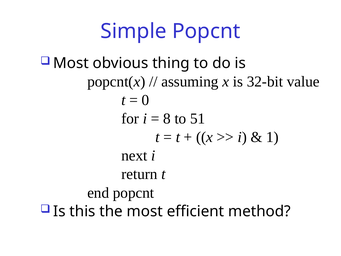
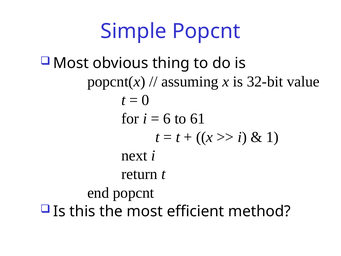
8: 8 -> 6 (167, 119)
51: 51 -> 61 (198, 119)
